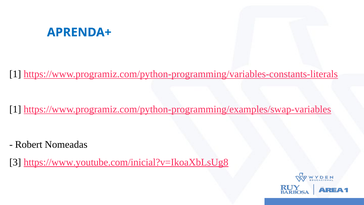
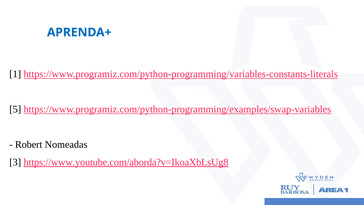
1: 1 -> 5 (15, 109)
https://www.youtube.com/inicial?v=IkoaXbLsUg8: https://www.youtube.com/inicial?v=IkoaXbLsUg8 -> https://www.youtube.com/aborda?v=IkoaXbLsUg8 (126, 162)
